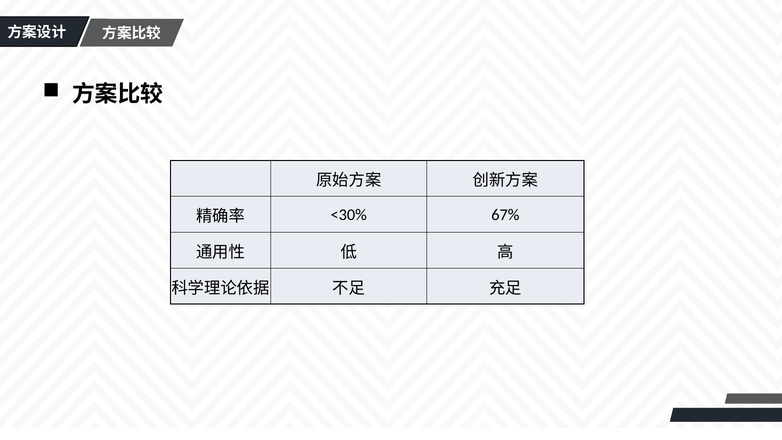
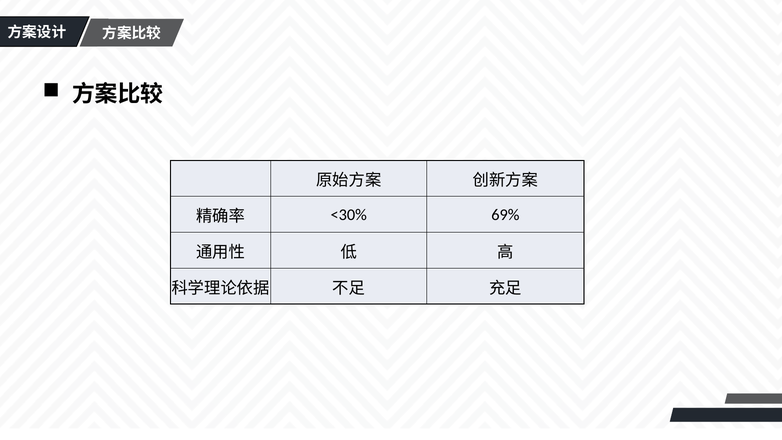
67%: 67% -> 69% (505, 215)
